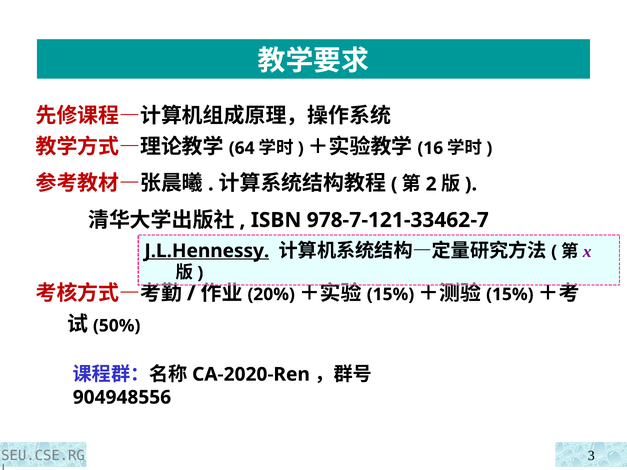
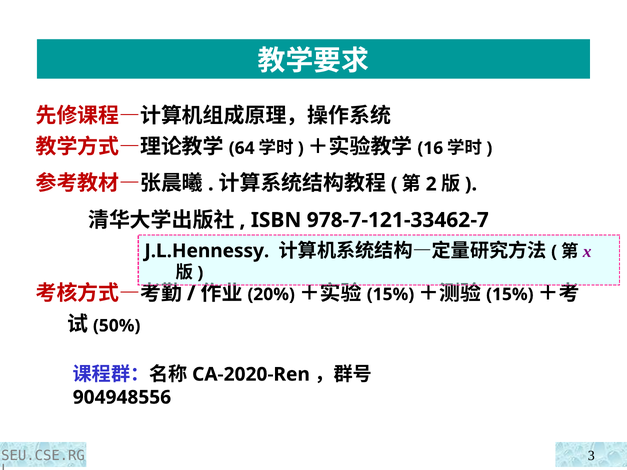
J.L.Hennessy underline: present -> none (207, 251)
